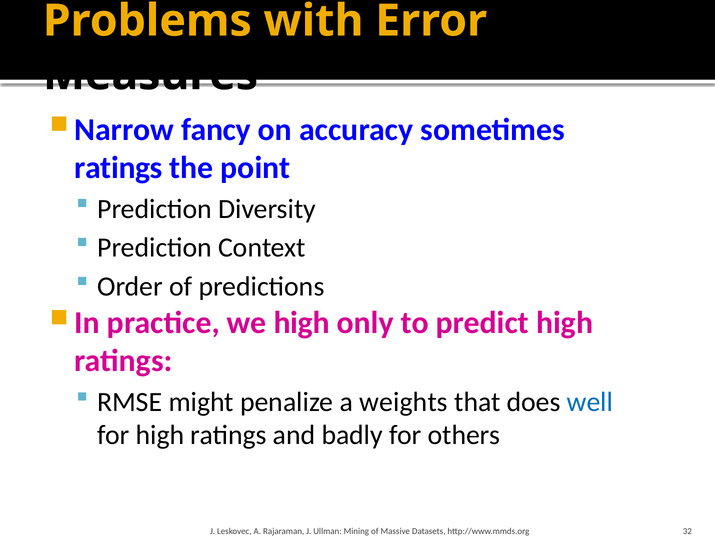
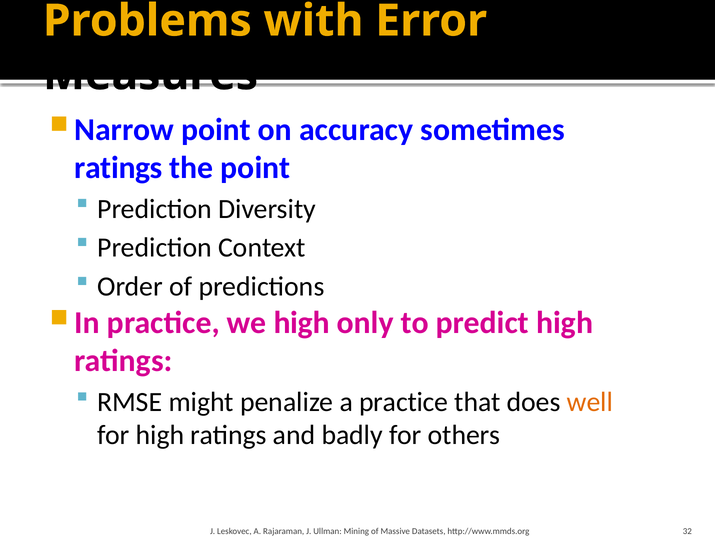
fancy: fancy -> point (216, 130)
a weights: weights -> practice (404, 402)
well colour: blue -> orange (590, 402)
